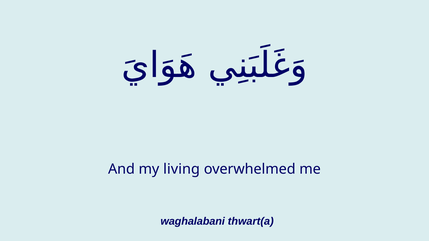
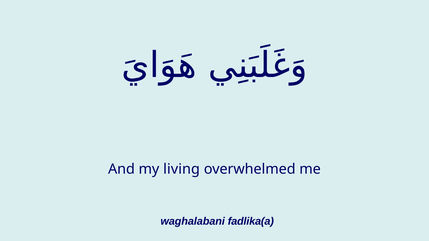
thwart(a: thwart(a -> fadlika(a (251, 222)
